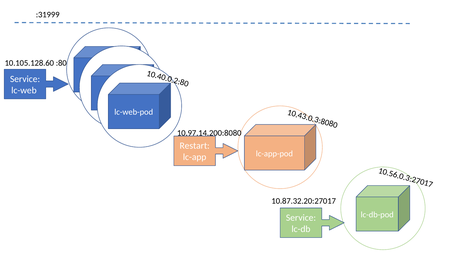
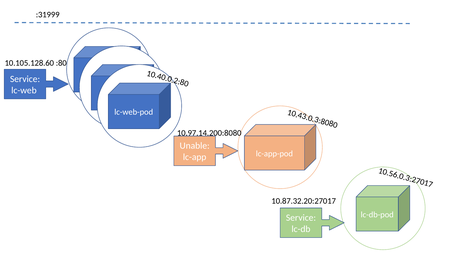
Restart: Restart -> Unable (195, 146)
